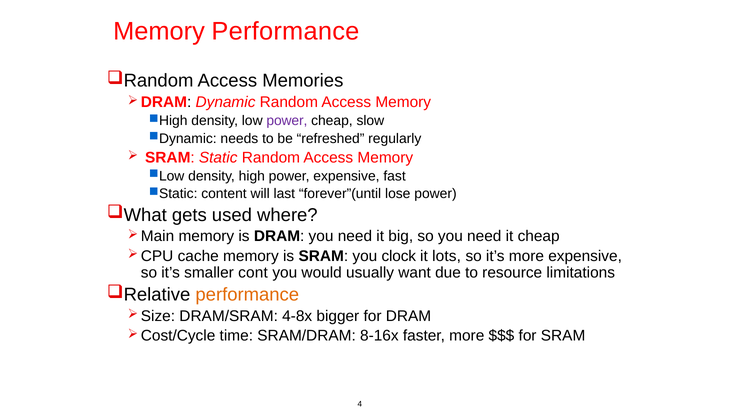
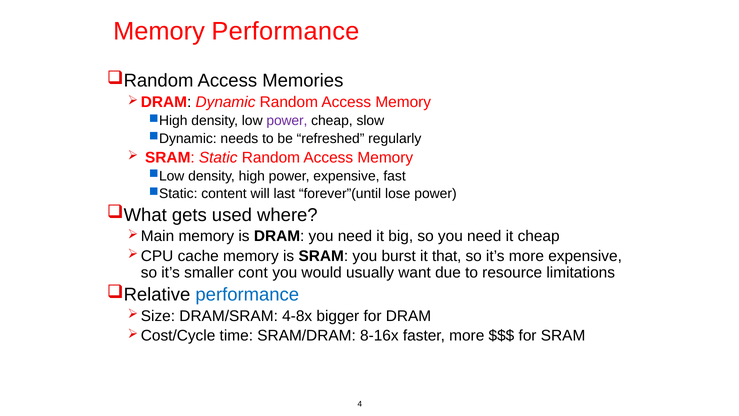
clock: clock -> burst (399, 256)
lots: lots -> that (447, 256)
performance colour: orange -> blue (247, 294)
